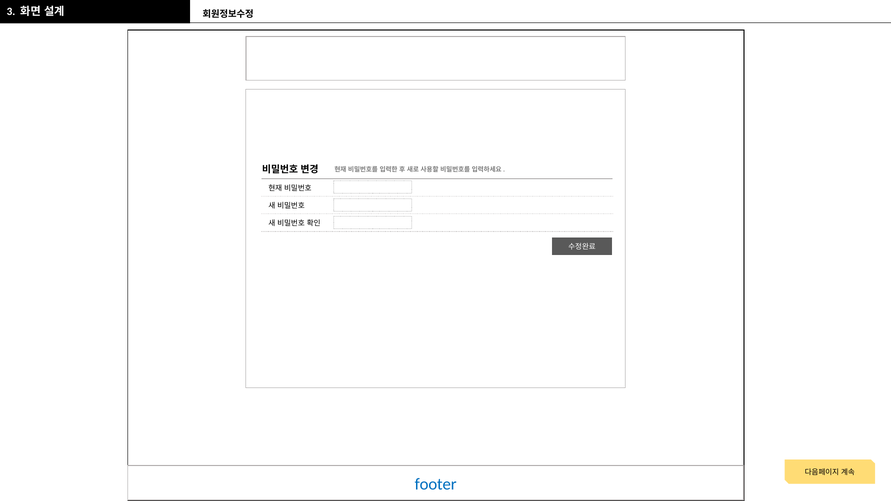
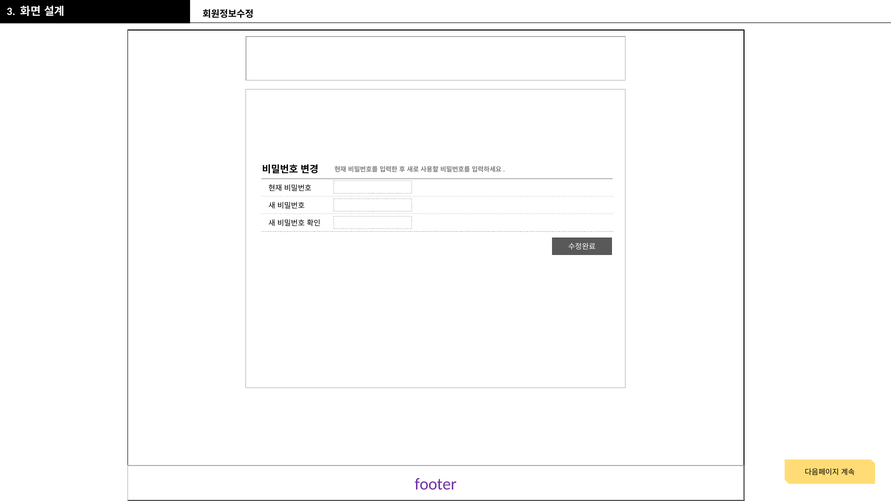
footer colour: blue -> purple (436, 484)
